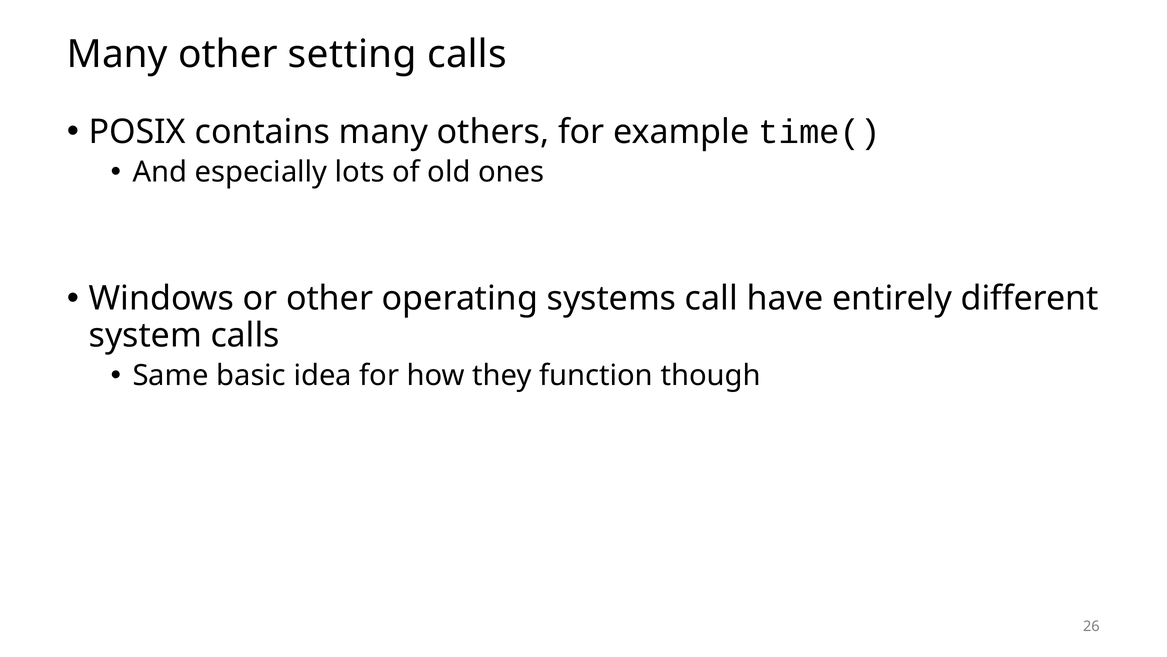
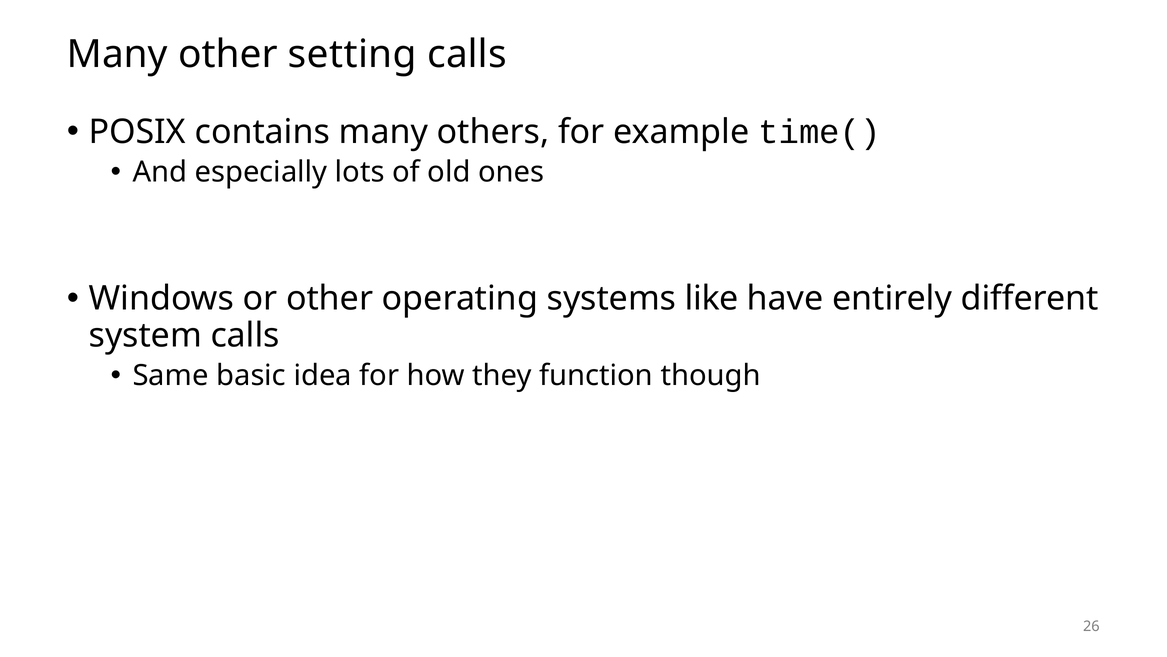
call: call -> like (712, 298)
